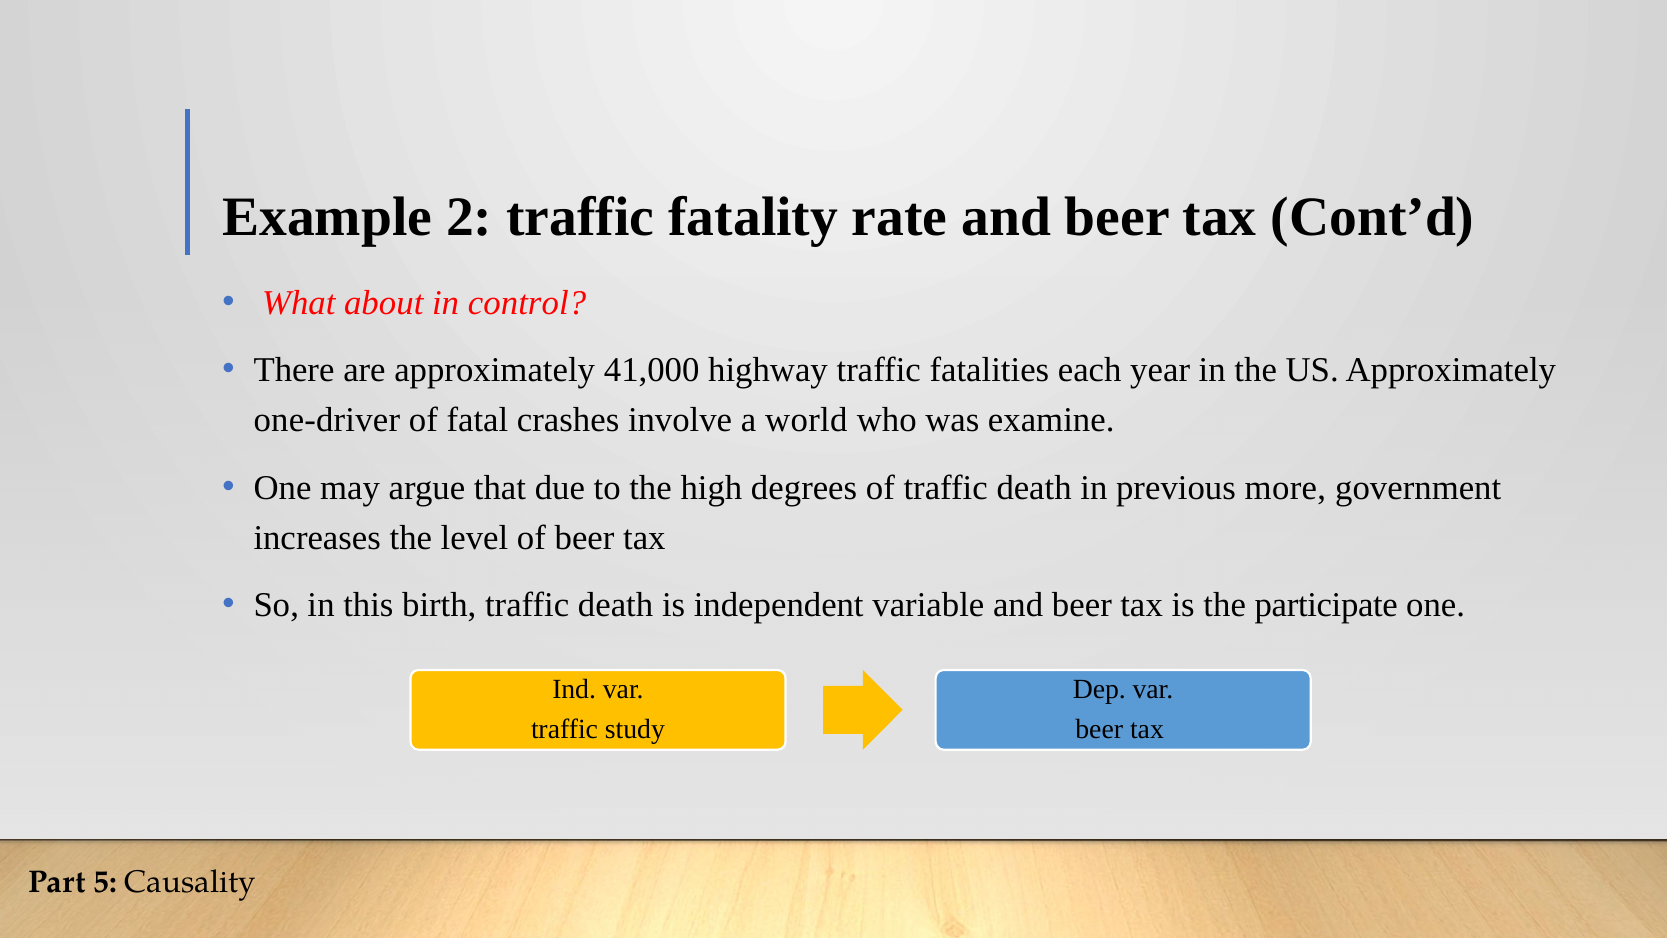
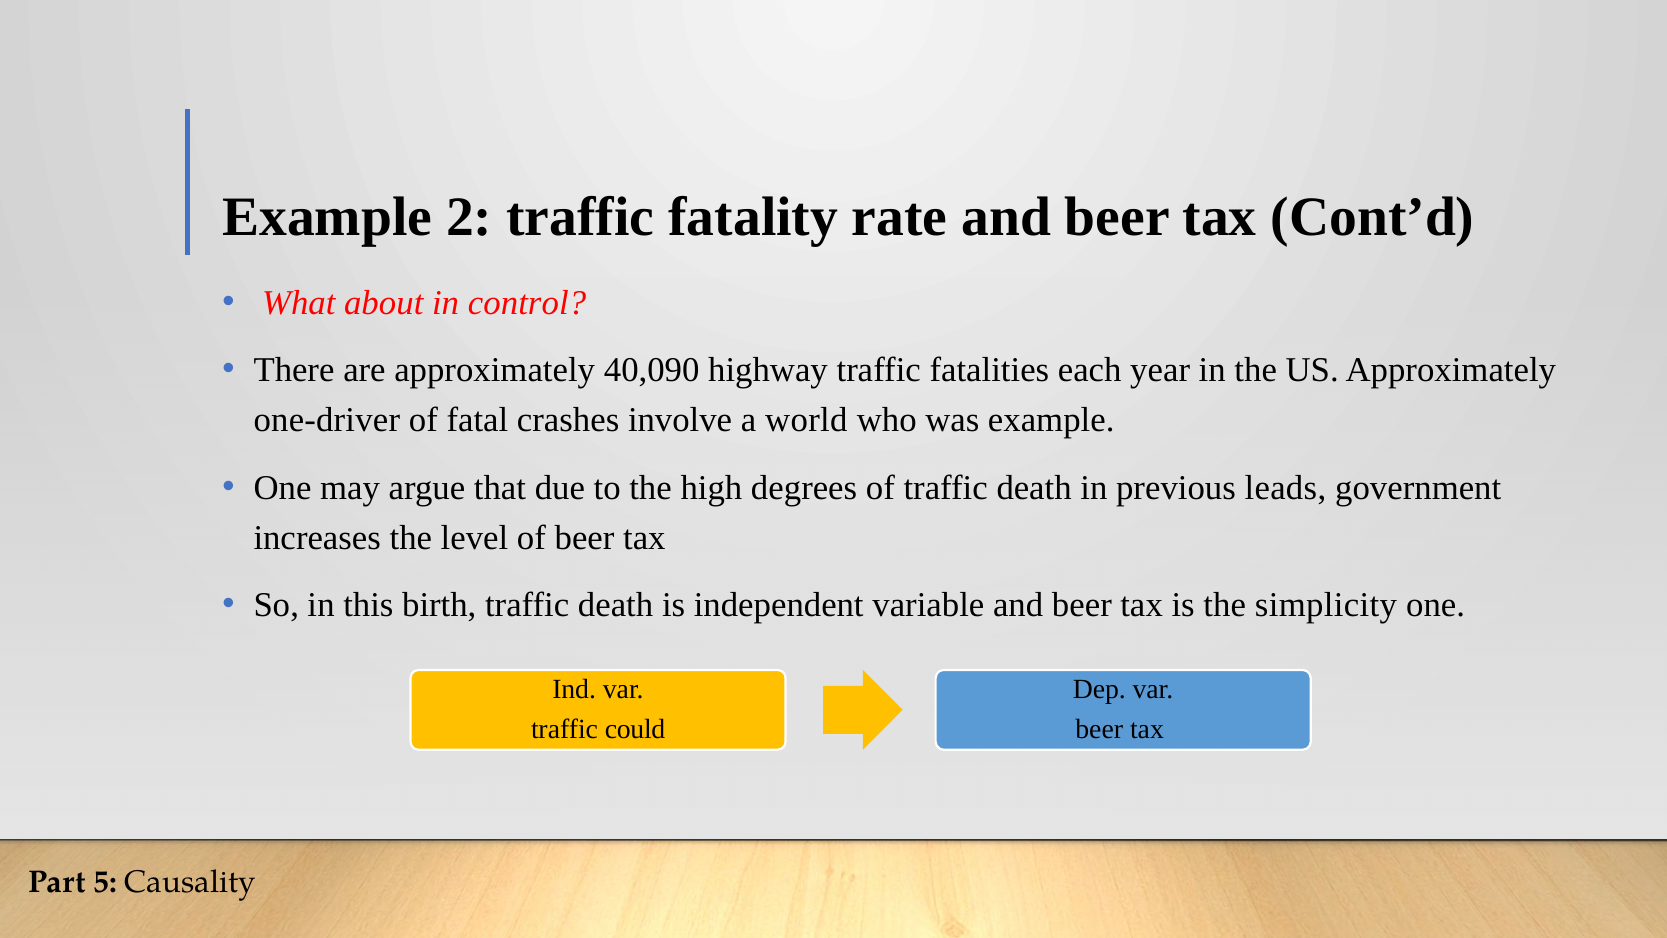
41,000: 41,000 -> 40,090 (652, 370)
was examine: examine -> example (1051, 420)
more: more -> leads (1285, 488)
participate: participate -> simplicity (1326, 605)
study: study -> could (635, 729)
